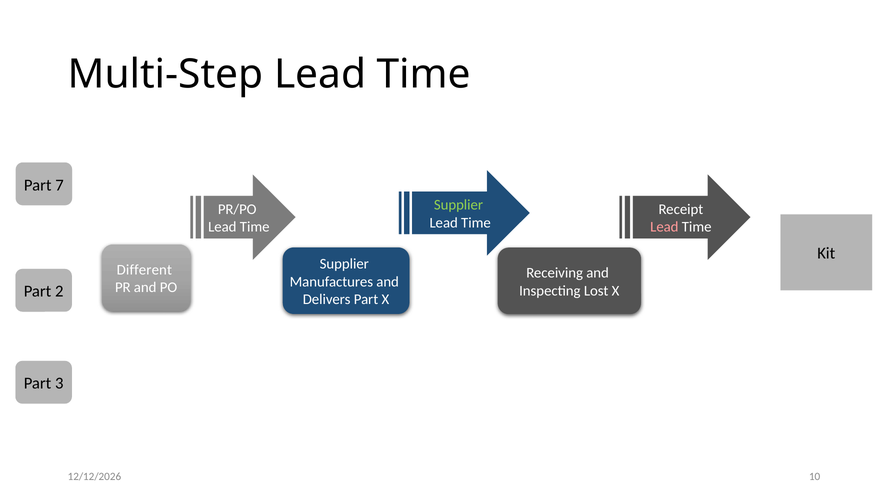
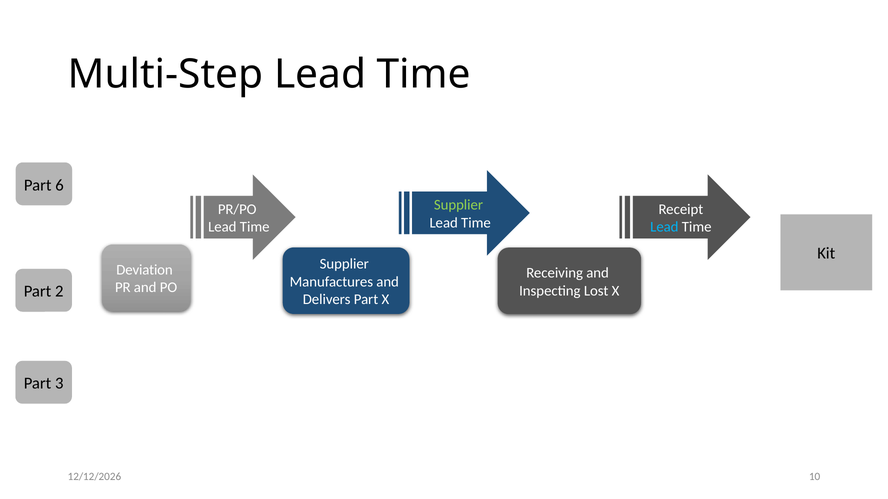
7: 7 -> 6 (59, 185)
Lead colour: pink -> light blue (664, 227)
Different: Different -> Deviation (145, 270)
